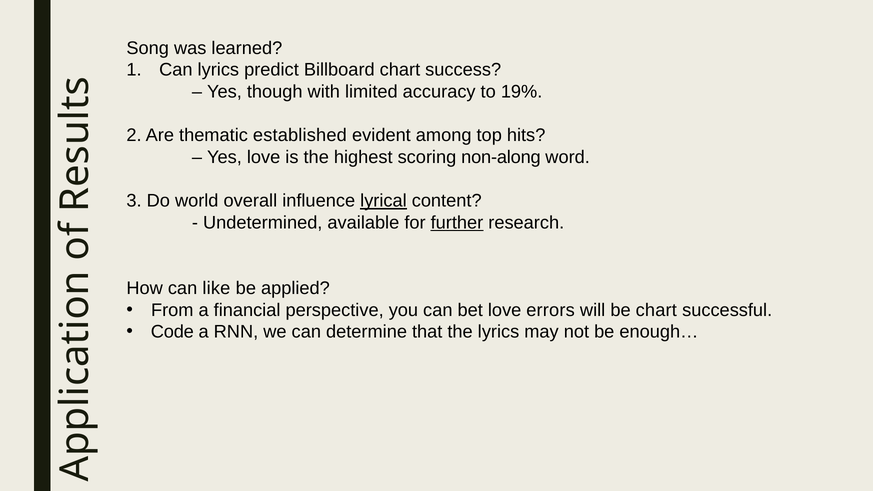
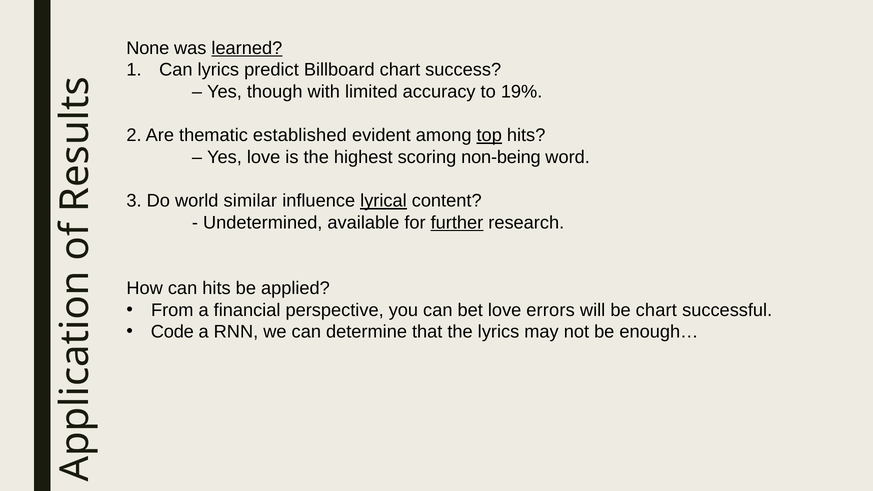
Song: Song -> None (148, 48)
learned underline: none -> present (247, 48)
top underline: none -> present (489, 135)
non-along: non-along -> non-being (501, 157)
overall: overall -> similar (250, 201)
can like: like -> hits (217, 288)
